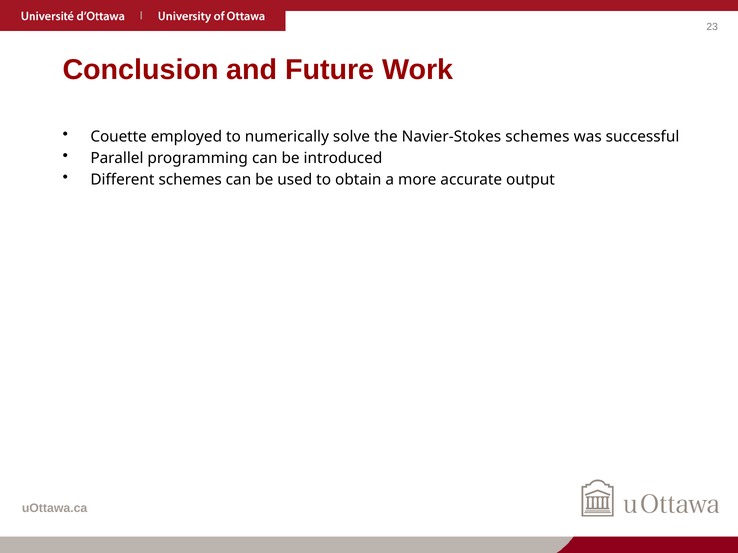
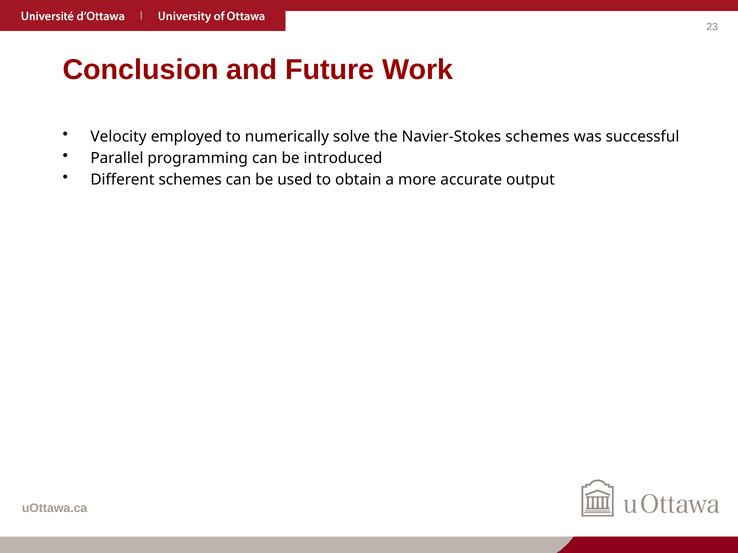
Couette: Couette -> Velocity (119, 137)
